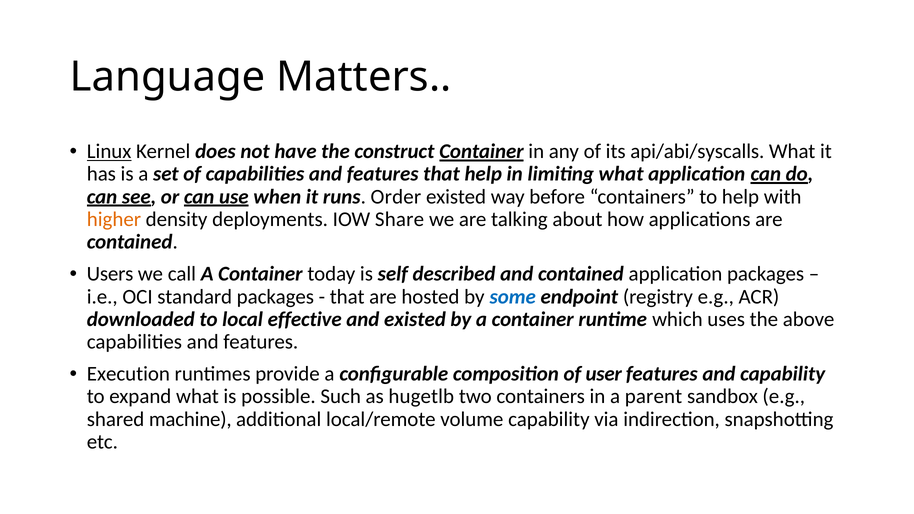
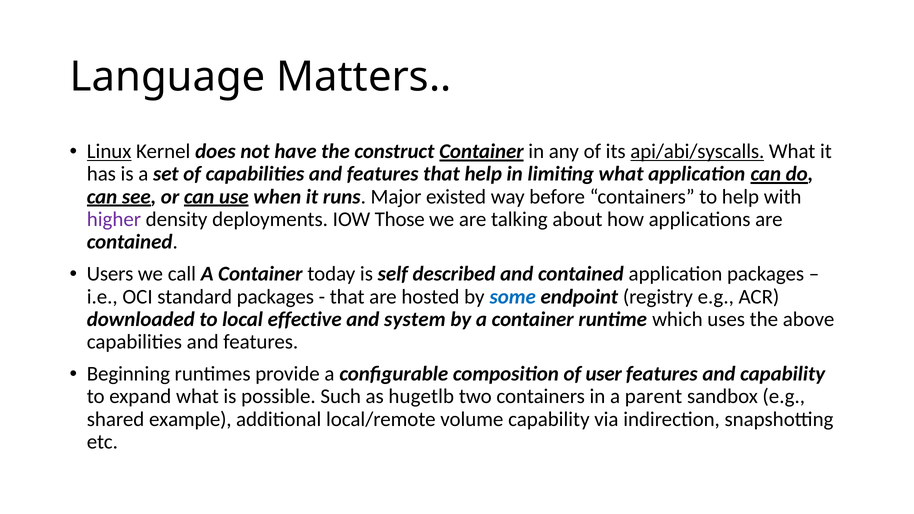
api/abi/syscalls underline: none -> present (697, 151)
Order: Order -> Major (396, 197)
higher colour: orange -> purple (114, 219)
Share: Share -> Those (400, 219)
and existed: existed -> system (415, 319)
Execution: Execution -> Beginning (128, 374)
machine: machine -> example (190, 419)
